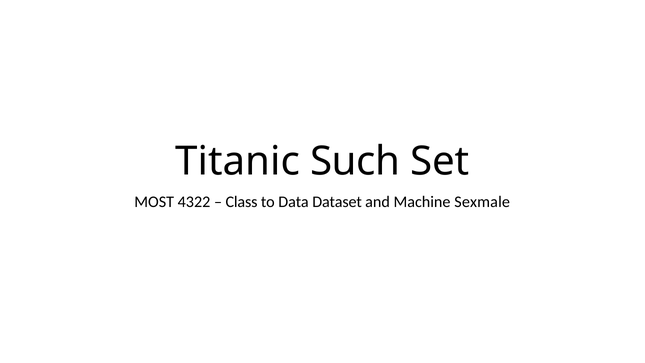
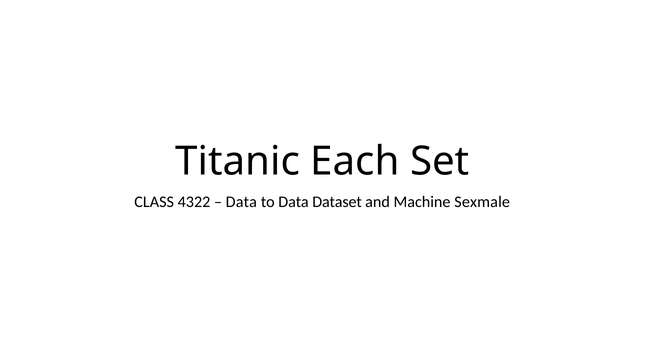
Such: Such -> Each (355, 161)
MOST: MOST -> CLASS (154, 202)
Class: Class -> Data (241, 202)
